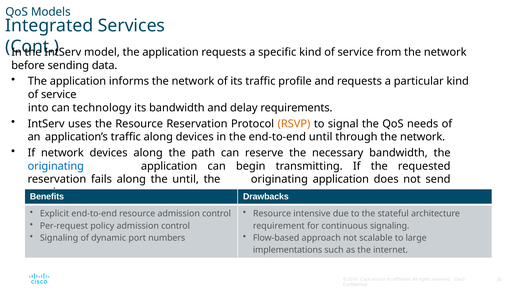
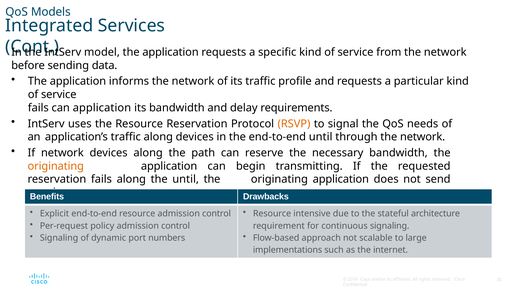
into: into -> fails (38, 108)
can technology: technology -> application (102, 108)
originating colour: blue -> orange (56, 166)
